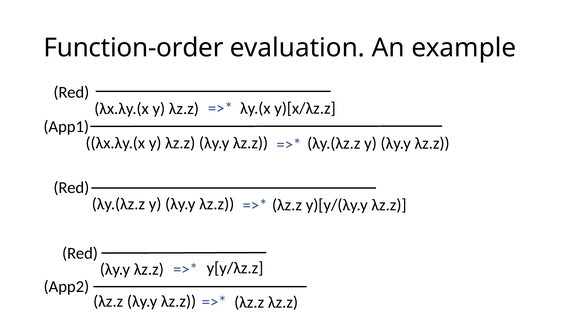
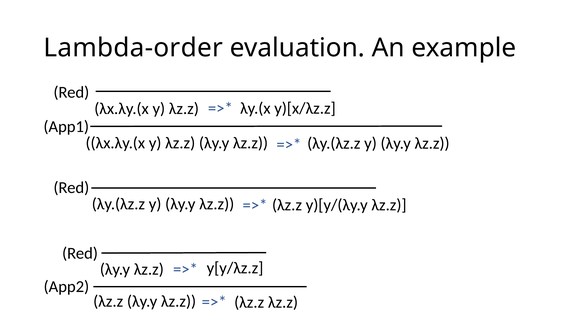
Function-order: Function-order -> Lambda-order (133, 48)
